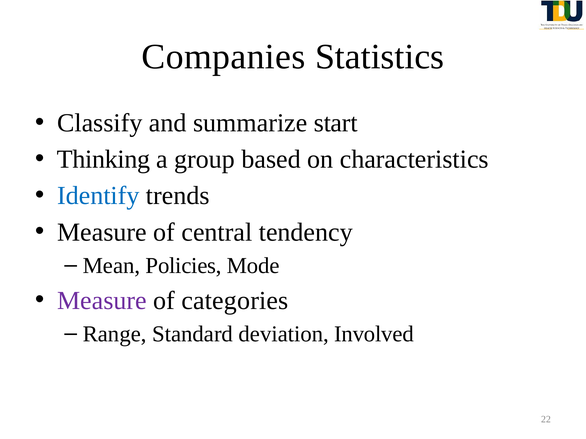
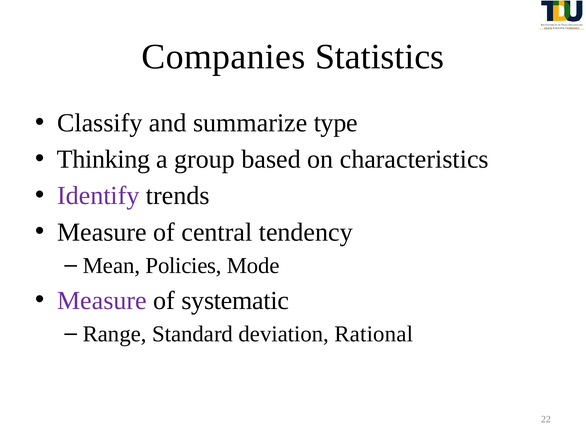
start: start -> type (336, 123)
Identify colour: blue -> purple (98, 196)
categories: categories -> systematic (235, 301)
Involved: Involved -> Rational (374, 334)
